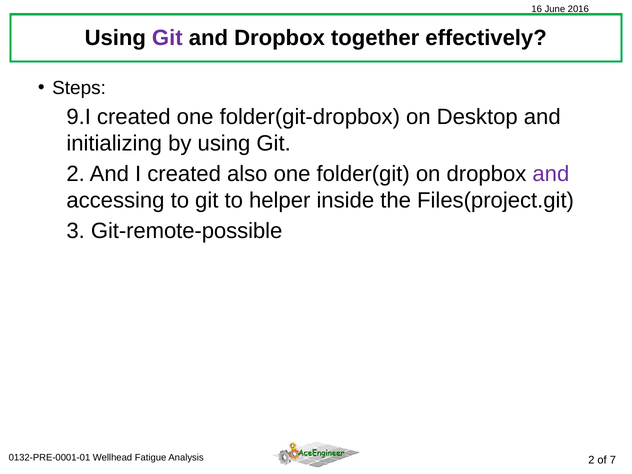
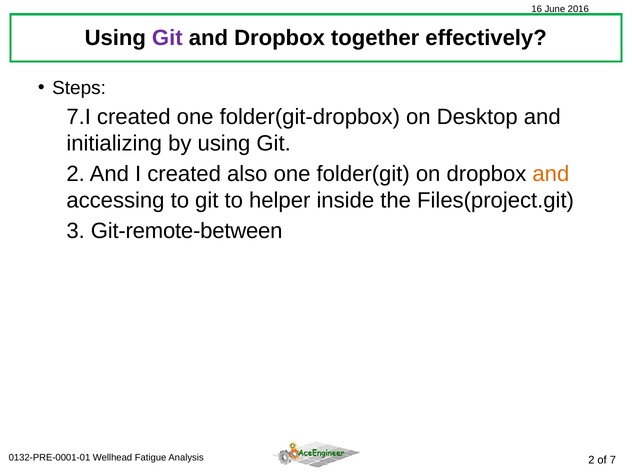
9.I: 9.I -> 7.I (79, 117)
and colour: purple -> orange (551, 174)
Git-remote-possible: Git-remote-possible -> Git-remote-between (187, 231)
